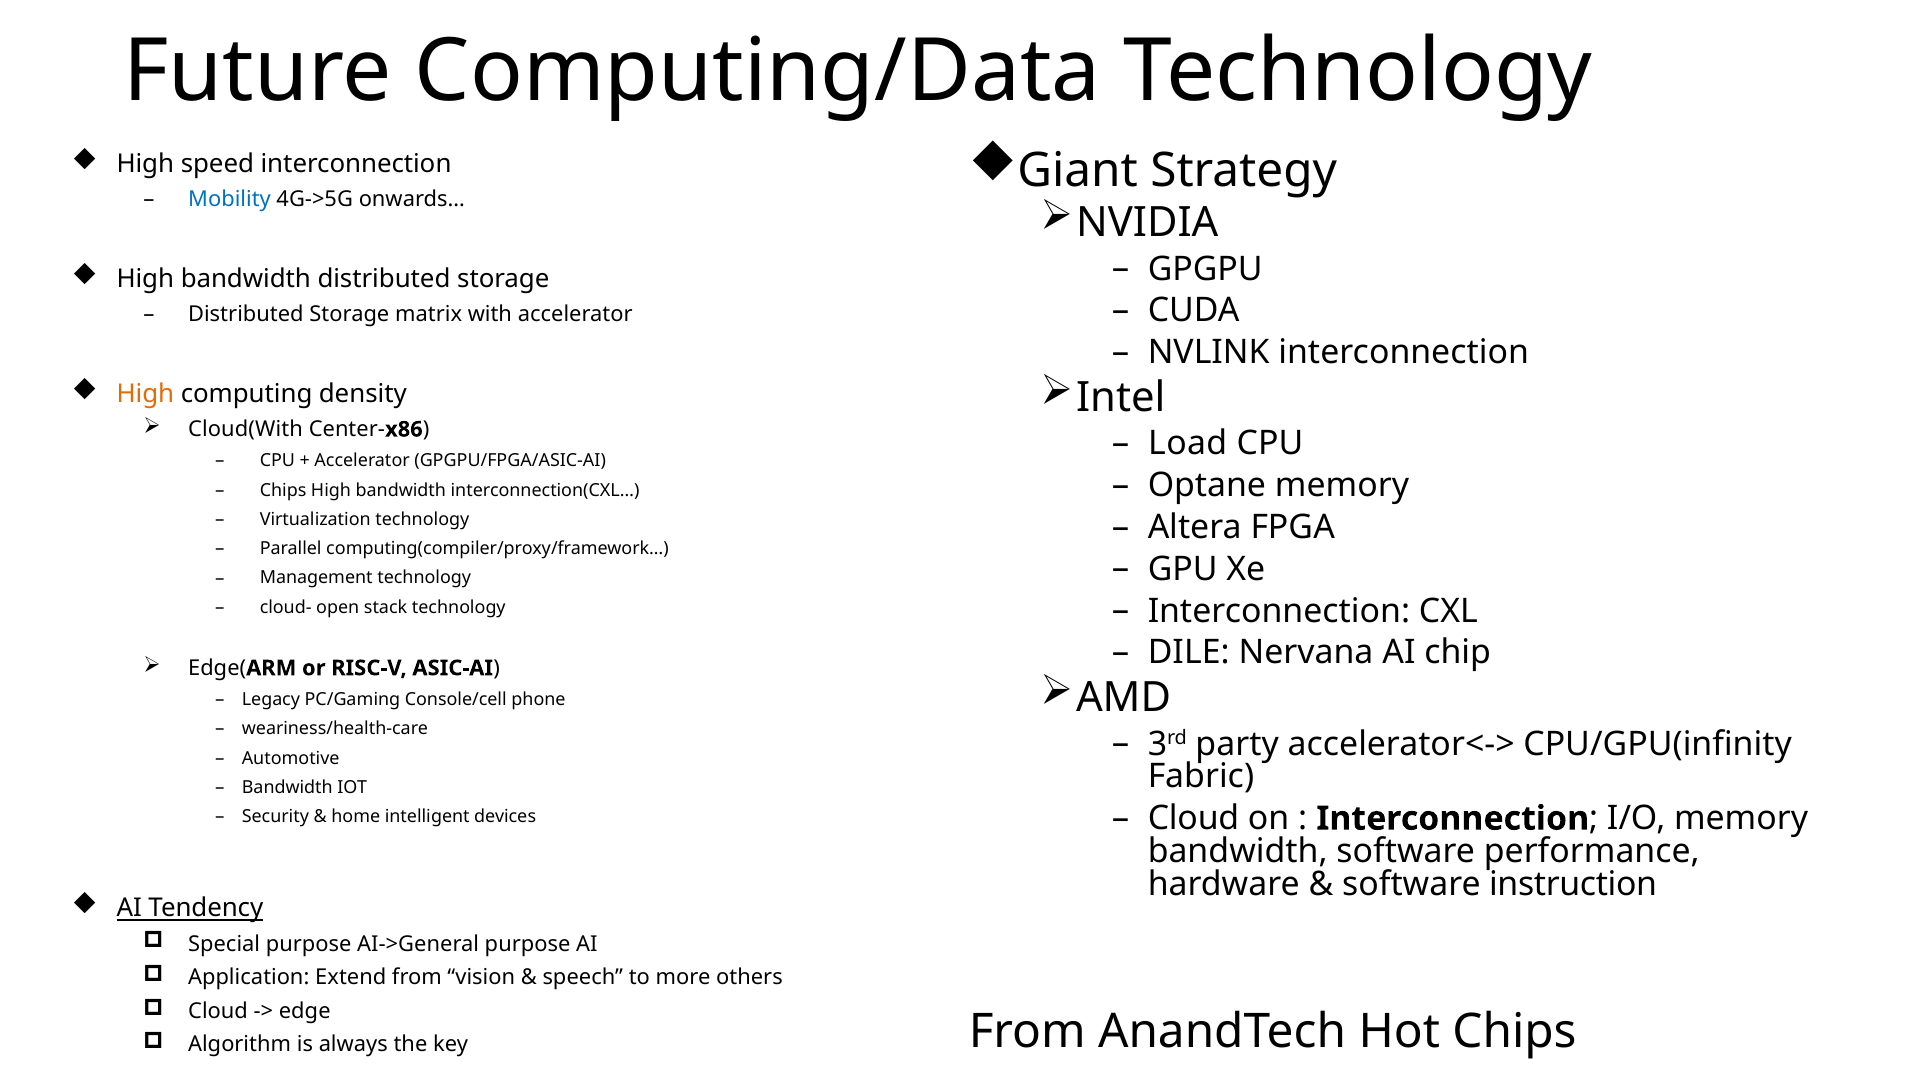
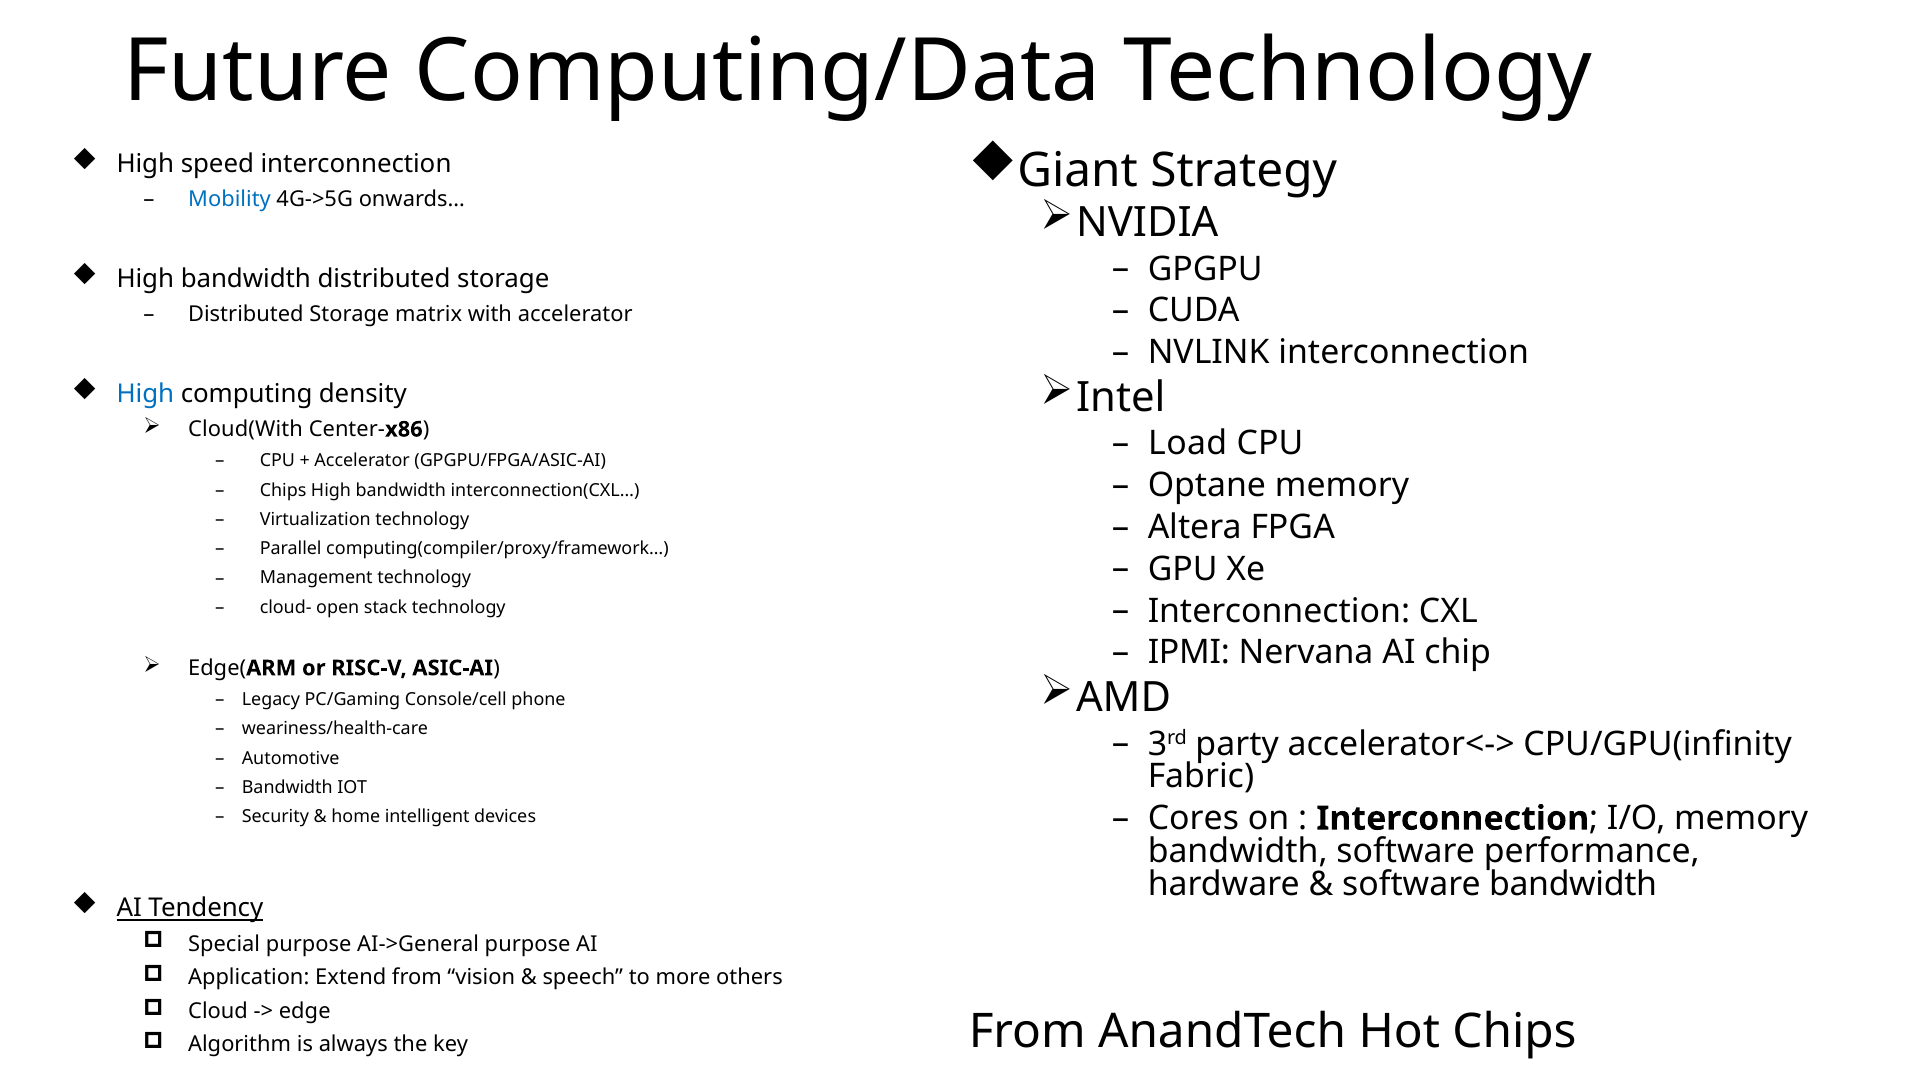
High colour: orange -> blue (145, 394)
DILE: DILE -> IPMI (1189, 653)
Cloud: Cloud -> Cores (1193, 818)
software instruction: instruction -> bandwidth (1573, 884)
